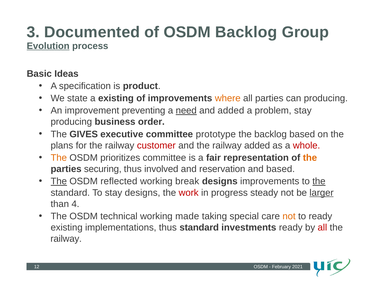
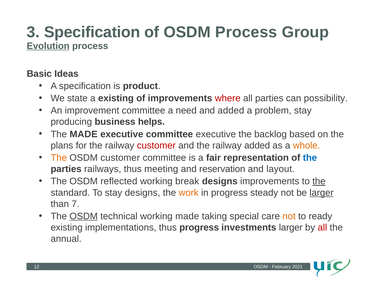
3 Documented: Documented -> Specification (92, 32)
OSDM Backlog: Backlog -> Process (246, 32)
where colour: orange -> red (228, 98)
can producing: producing -> possibility (326, 98)
improvement preventing: preventing -> committee (144, 110)
need underline: present -> none (186, 110)
order: order -> helps (151, 122)
The GIVES: GIVES -> MADE (84, 134)
committee prototype: prototype -> executive (216, 134)
whole colour: red -> orange (307, 145)
OSDM prioritizes: prioritizes -> customer (120, 158)
the colour: orange -> blue (310, 158)
securing: securing -> railways (103, 169)
involved: involved -> meeting (161, 169)
and based: based -> layout (281, 169)
The underline: present -> none (59, 181)
work colour: red -> orange (189, 192)
4: 4 -> 7 (75, 204)
OSDM underline: none -> present (84, 216)
thus standard: standard -> progress (199, 227)
investments ready: ready -> larger (291, 227)
railway: railway -> annual (66, 239)
